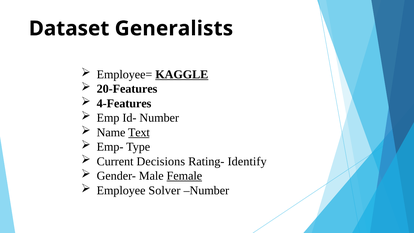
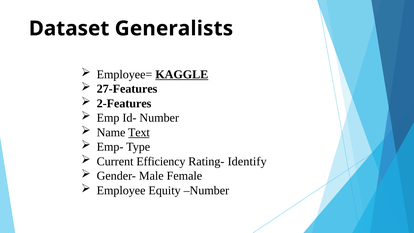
20-Features: 20-Features -> 27-Features (127, 89)
4-Features: 4-Features -> 2-Features (124, 103)
Decisions: Decisions -> Efficiency (161, 161)
Female underline: present -> none (184, 176)
Solver: Solver -> Equity (165, 190)
